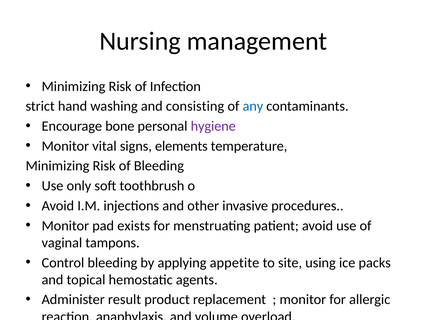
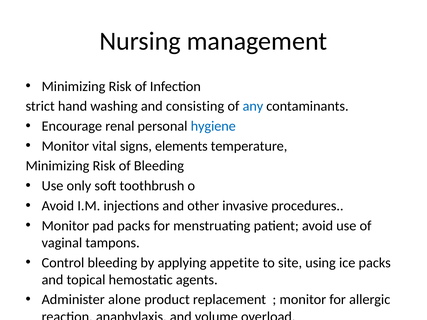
bone: bone -> renal (120, 126)
hygiene colour: purple -> blue (213, 126)
pad exists: exists -> packs (134, 226)
result: result -> alone (124, 300)
